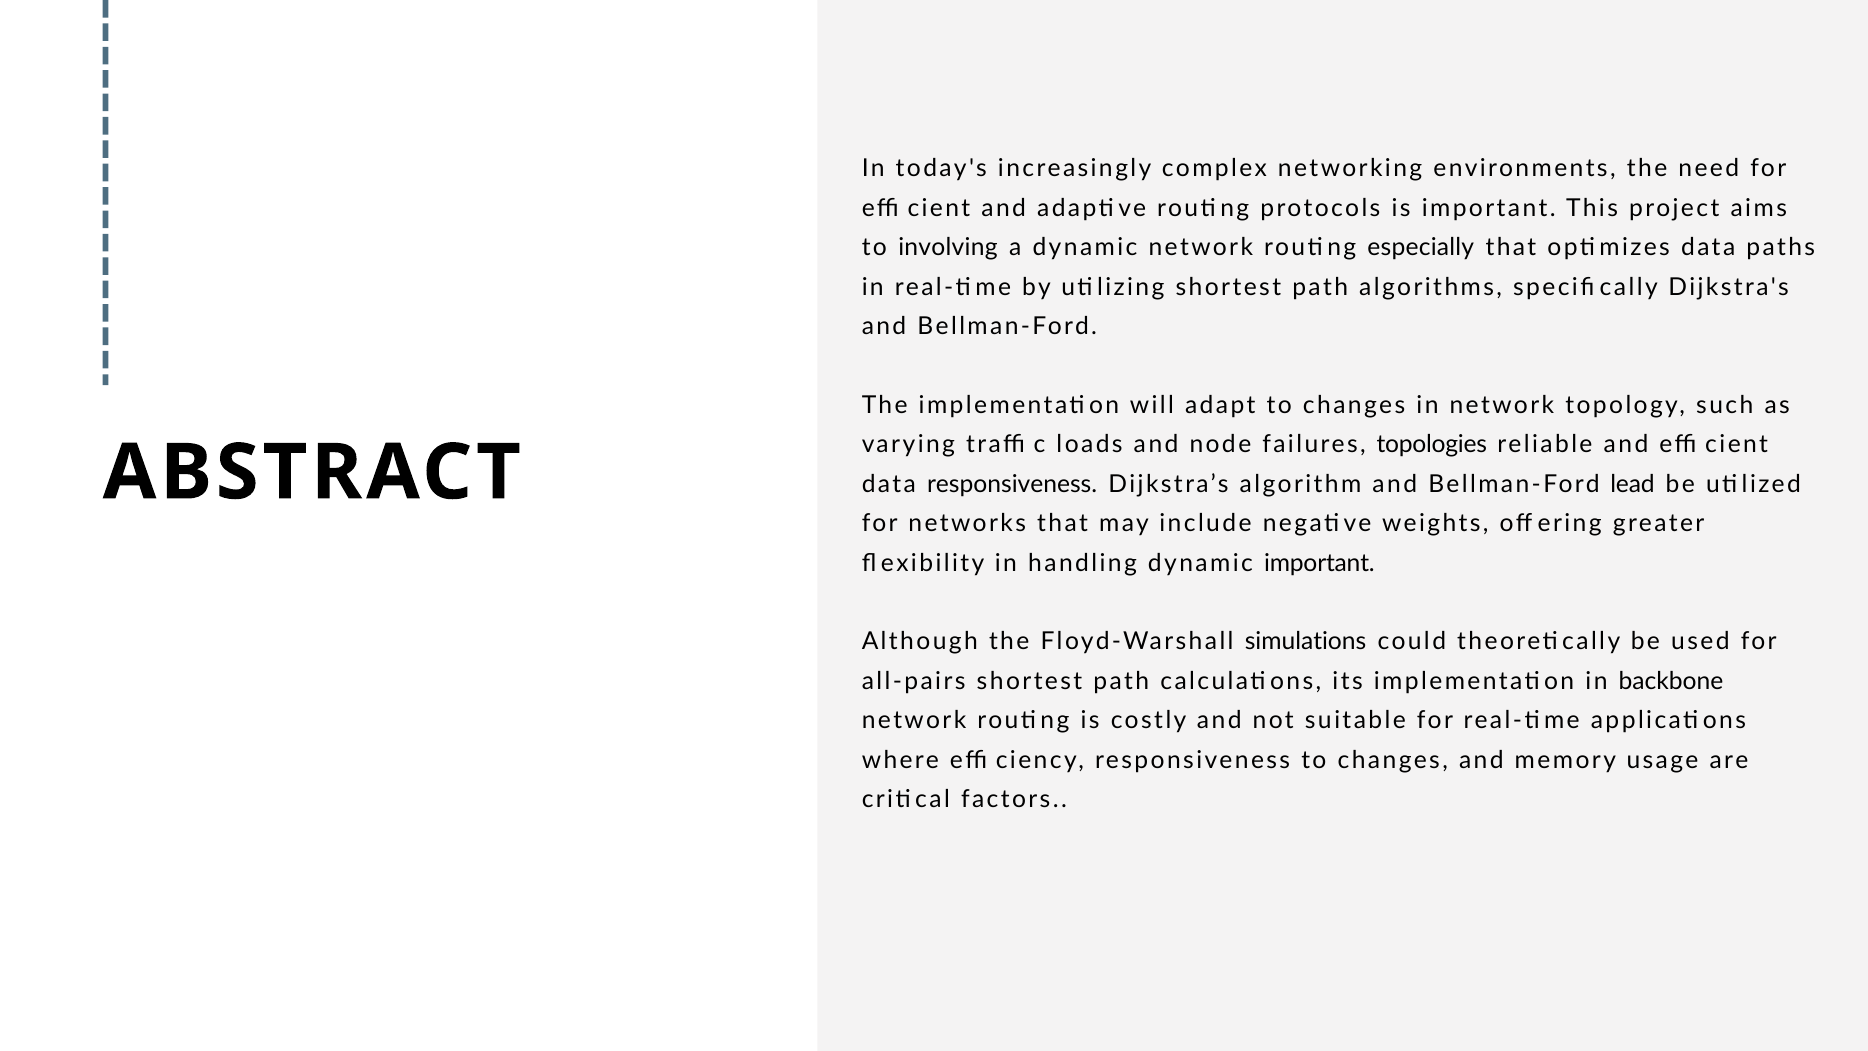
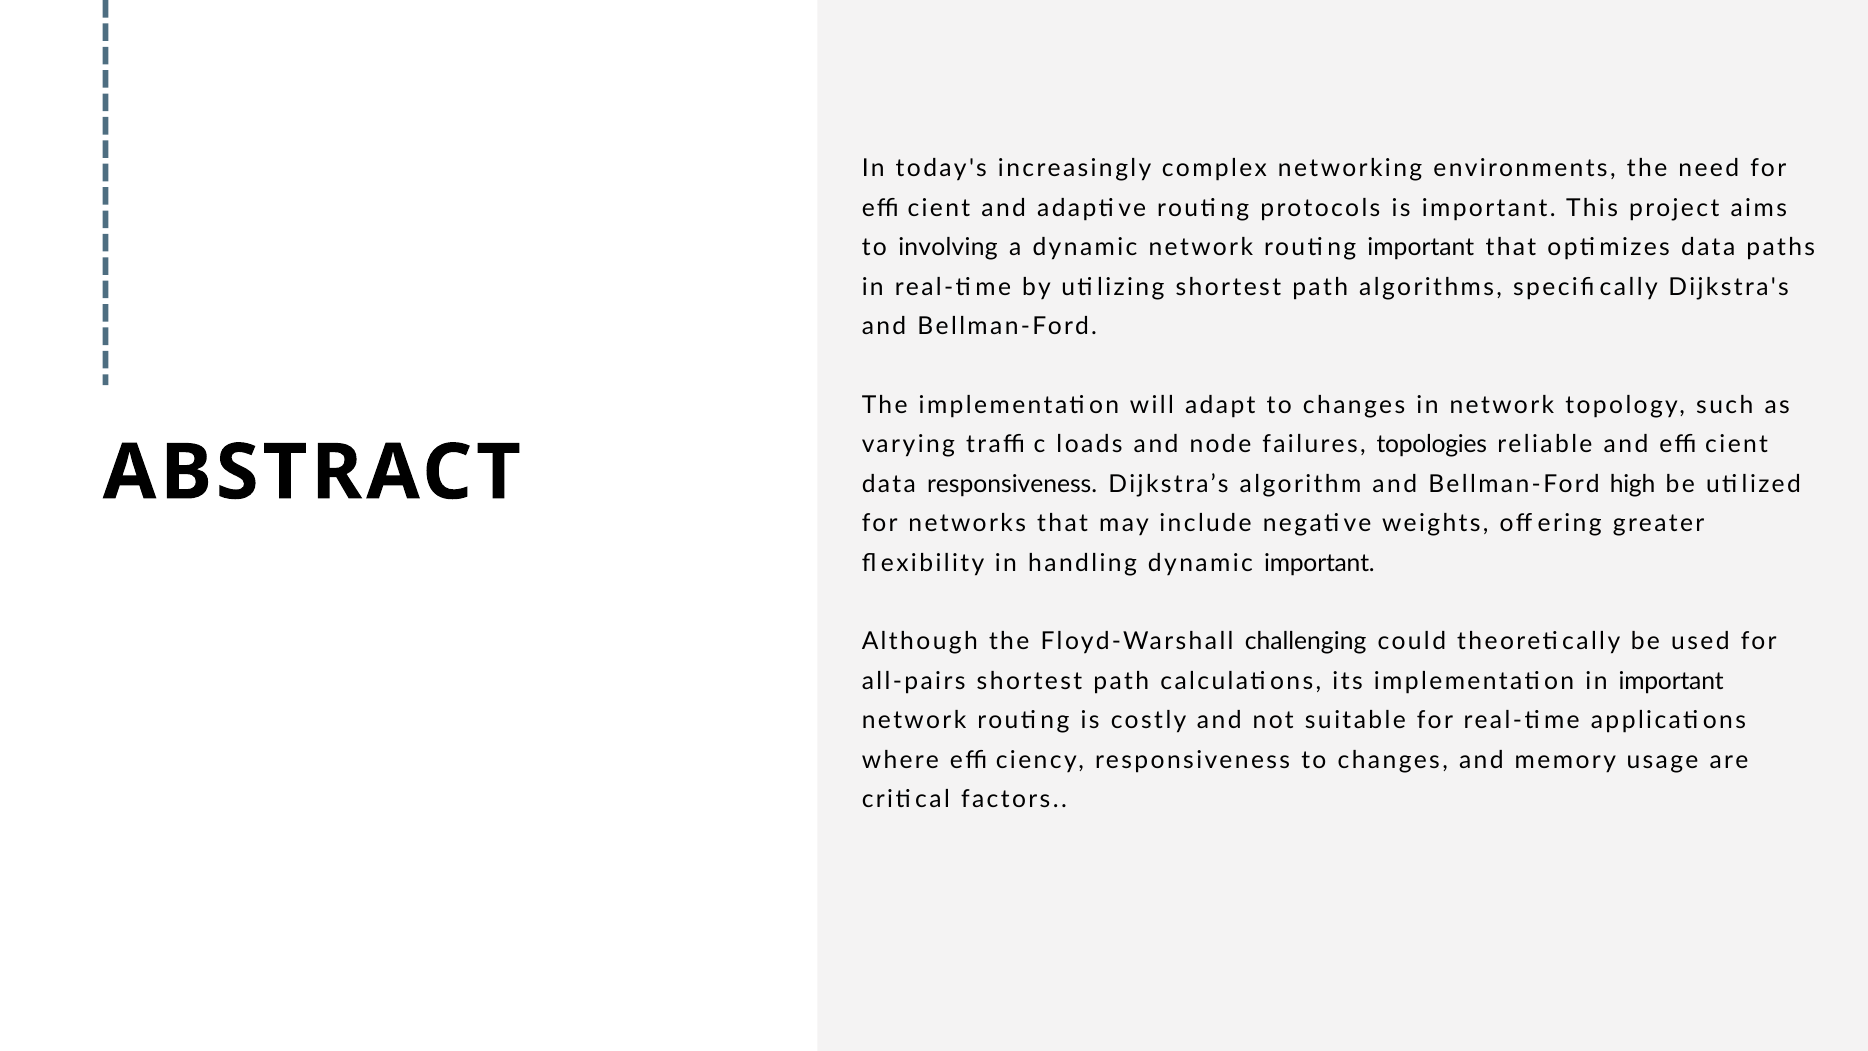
routing especially: especially -> important (1421, 248)
lead: lead -> high (1633, 484)
simulations: simulations -> challenging (1306, 642)
in backbone: backbone -> important (1671, 681)
